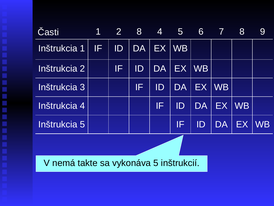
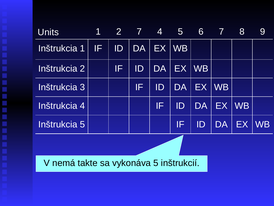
Časti: Časti -> Units (48, 32)
2 8: 8 -> 7 (139, 32)
